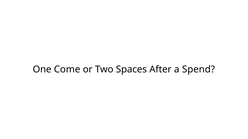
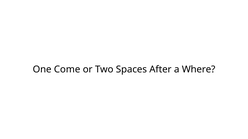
Spend: Spend -> Where (199, 70)
